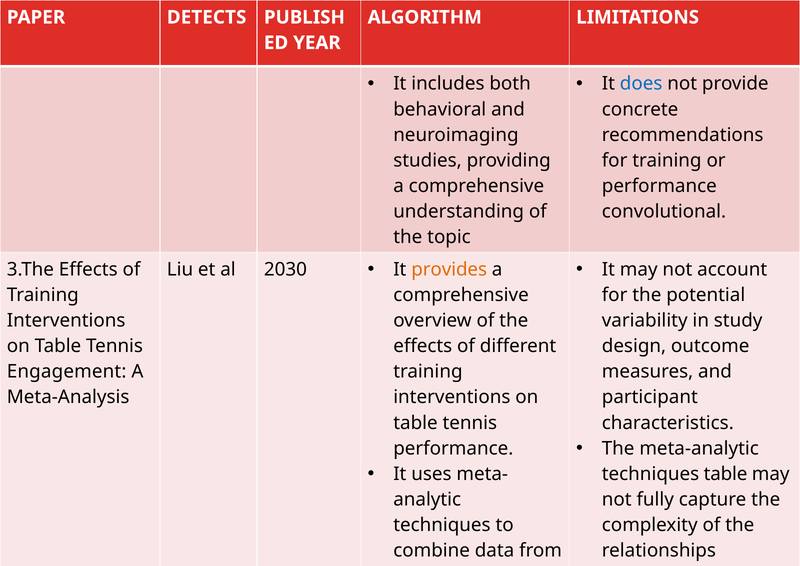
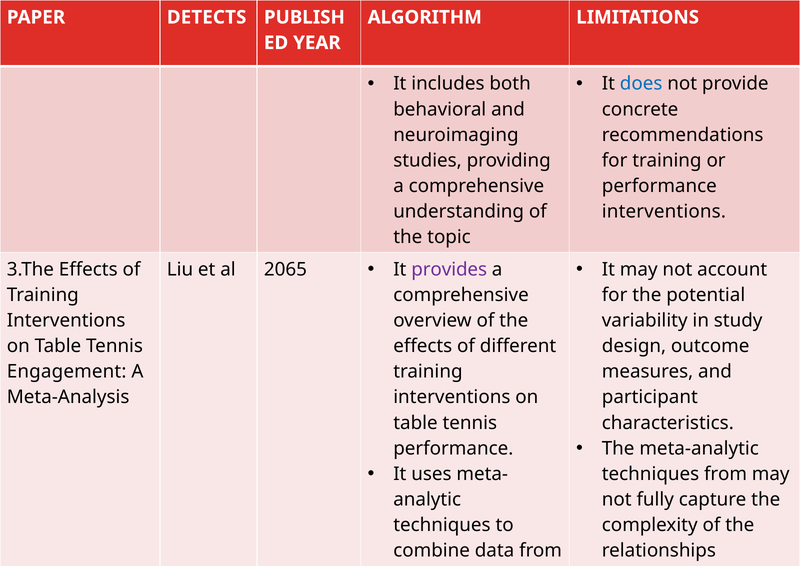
convolutional: convolutional -> interventions (664, 211)
2030: 2030 -> 2065 (285, 269)
provides colour: orange -> purple (449, 269)
techniques table: table -> from (726, 474)
